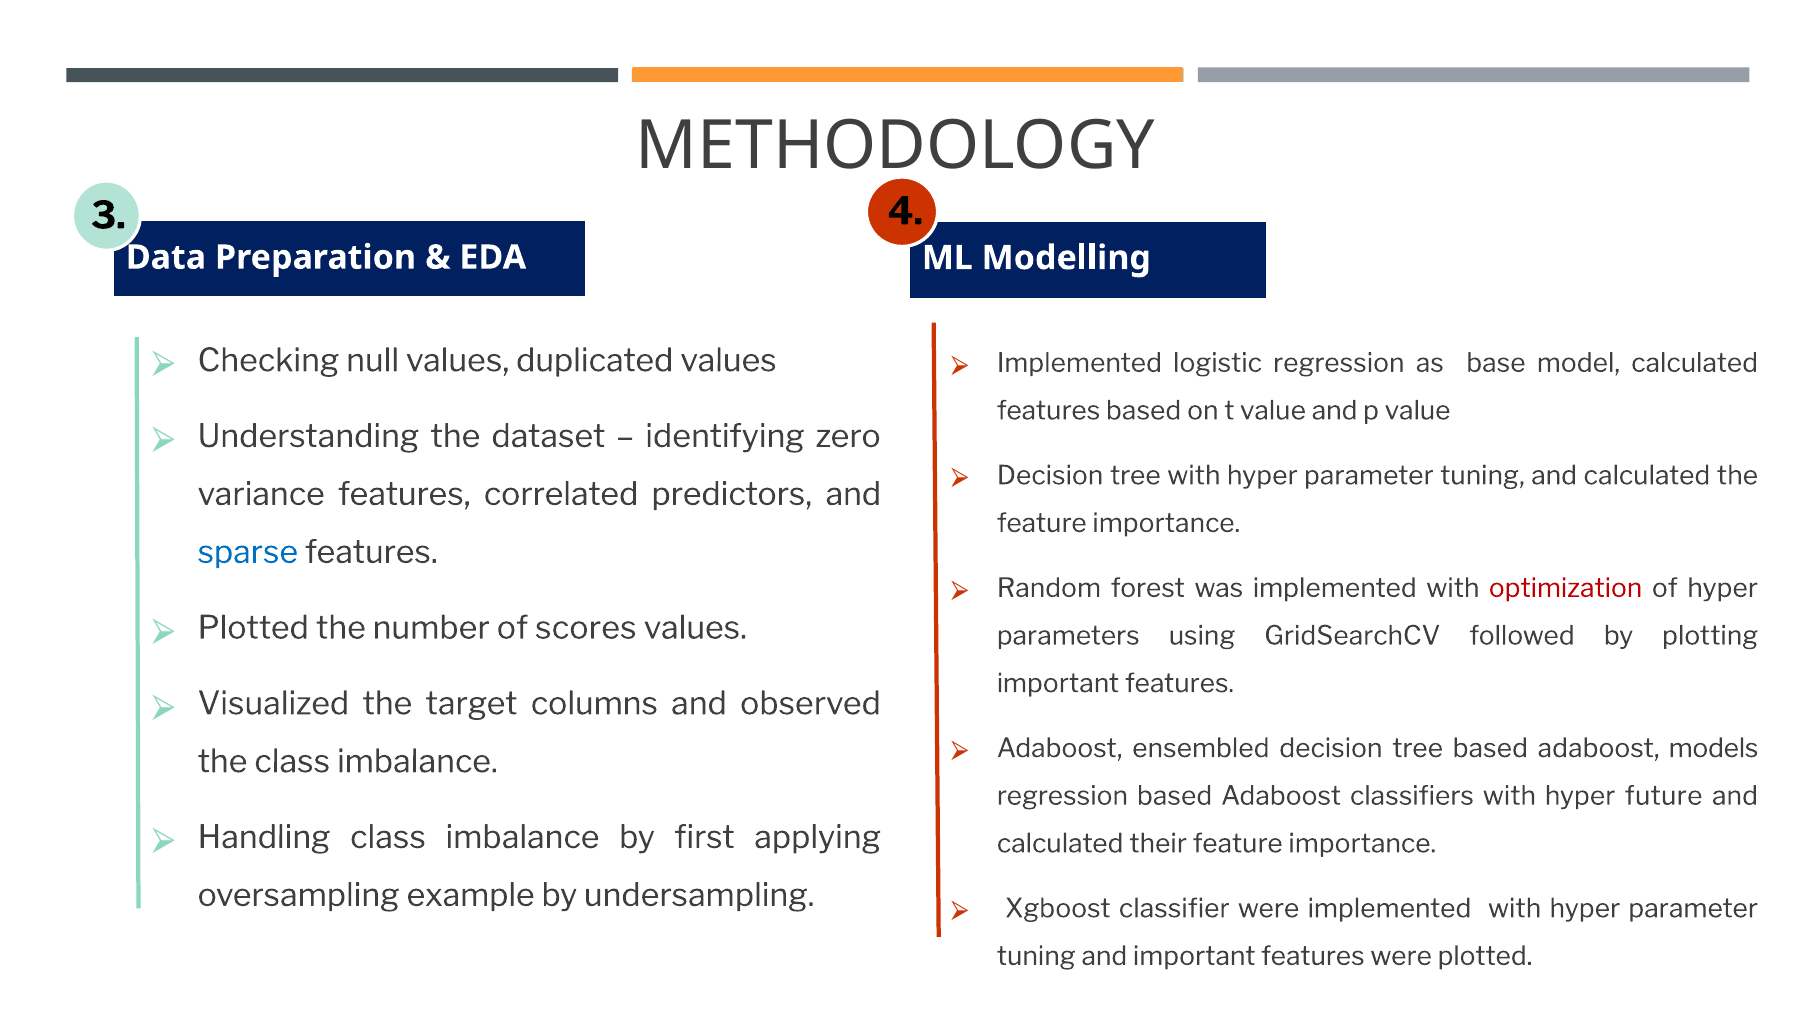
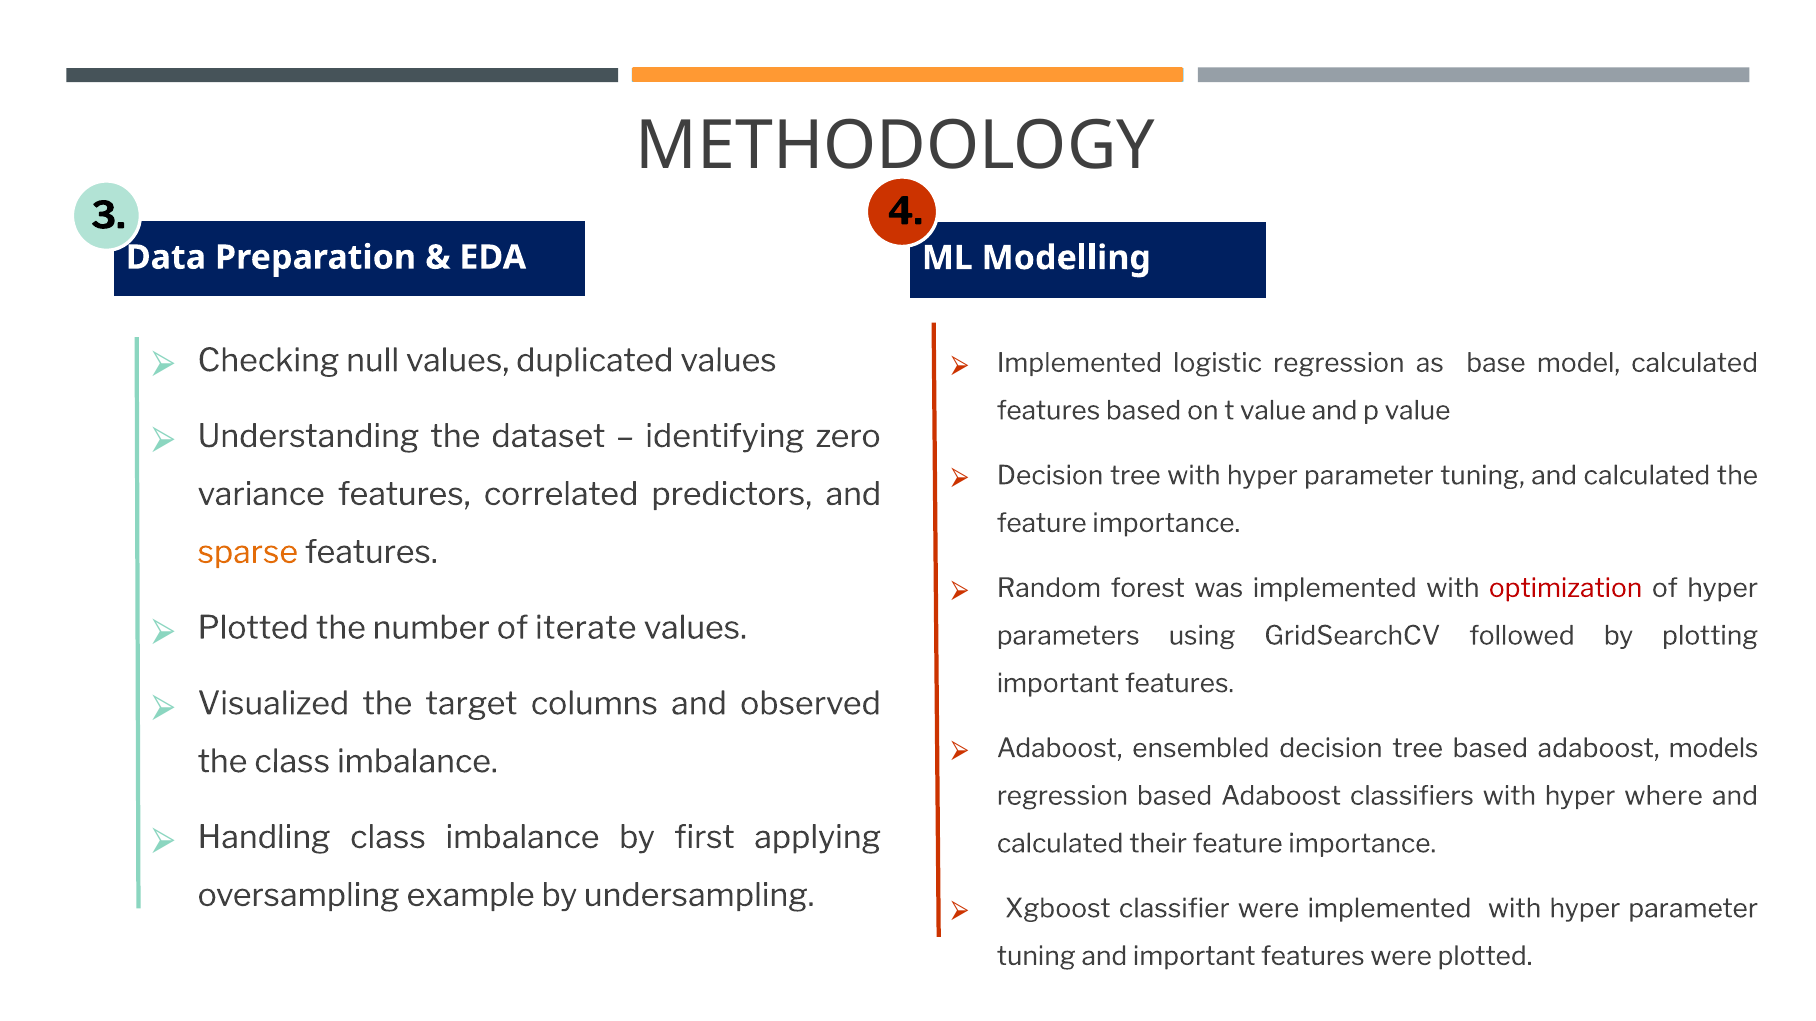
sparse colour: blue -> orange (248, 553)
scores: scores -> iterate (586, 628)
future: future -> where (1664, 796)
